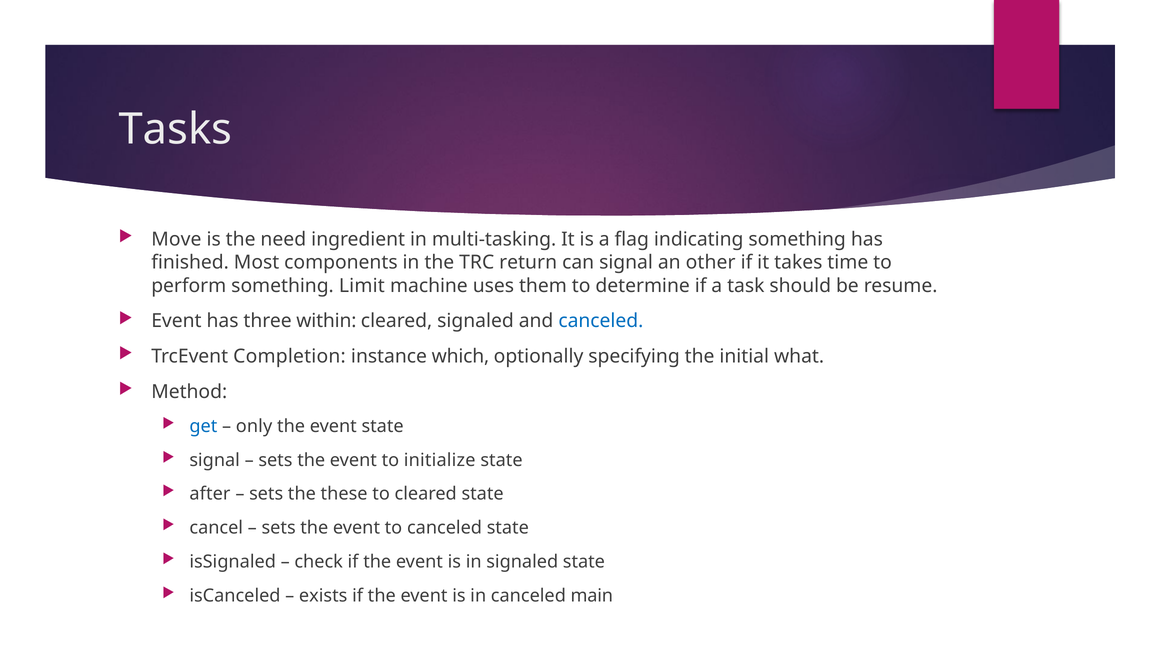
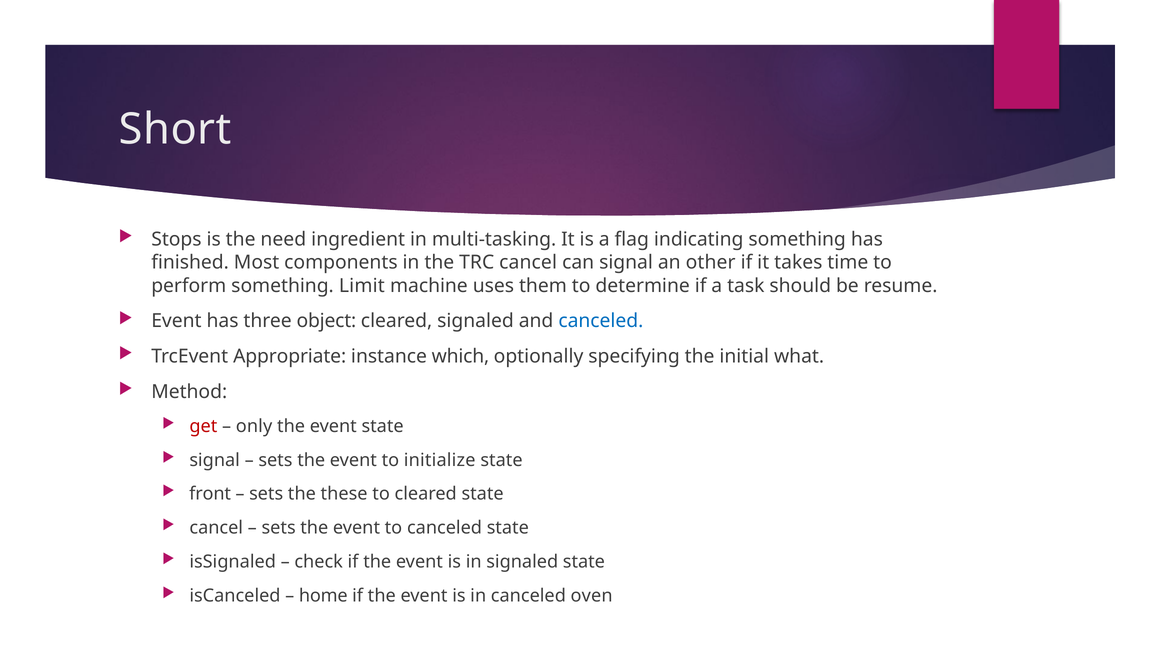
Tasks: Tasks -> Short (175, 129)
Move: Move -> Stops (176, 239)
TRC return: return -> cancel (528, 263)
within: within -> object (326, 321)
Completion: Completion -> Appropriate (290, 356)
get colour: blue -> red (203, 426)
after: after -> front (210, 494)
exists: exists -> home (323, 596)
main: main -> oven (592, 596)
